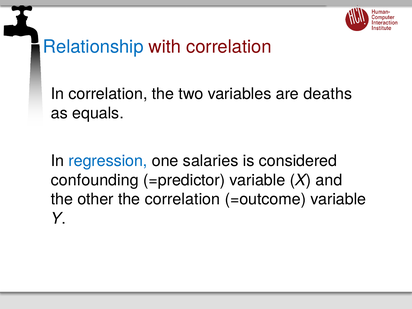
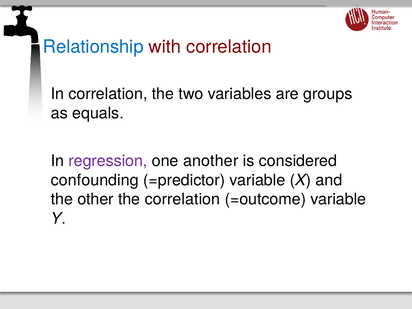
deaths: deaths -> groups (328, 94)
regression colour: blue -> purple (108, 161)
salaries: salaries -> another (211, 161)
